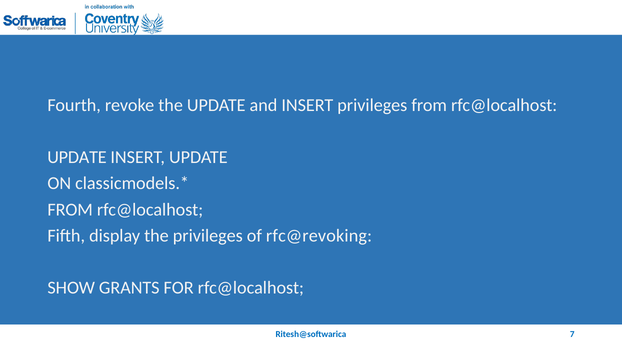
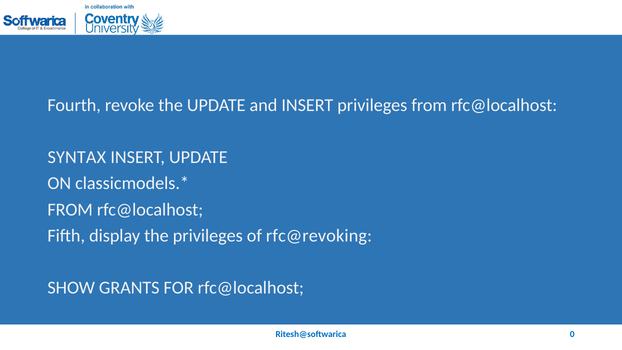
UPDATE: UPDATE -> SYNTAX (77, 157)
7: 7 -> 0 (572, 334)
